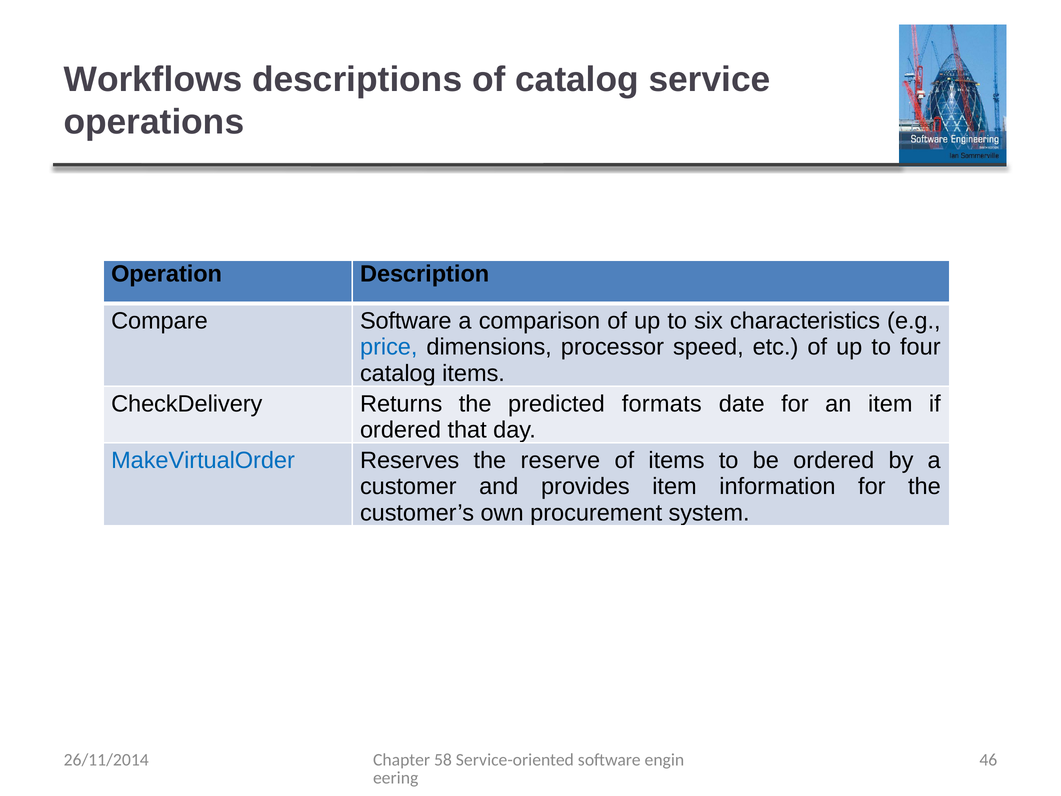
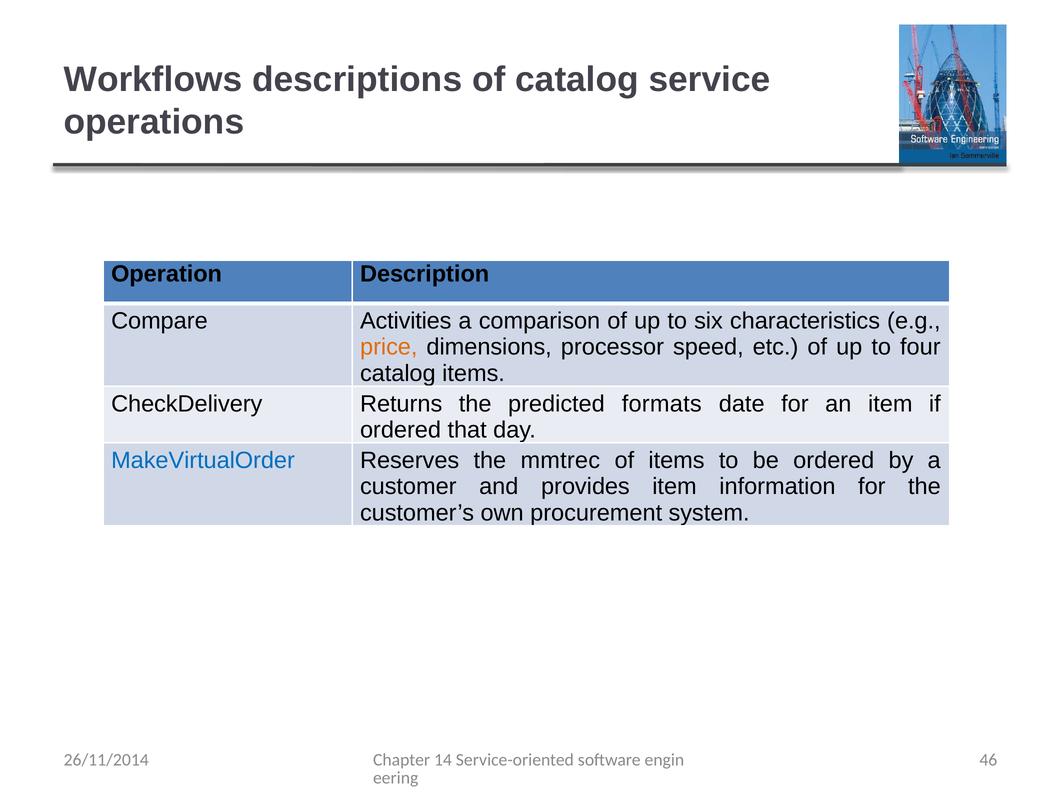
Compare Software: Software -> Activities (406, 321)
price colour: blue -> orange (389, 347)
reserve: reserve -> mmtrec (560, 460)
58: 58 -> 14 (443, 760)
